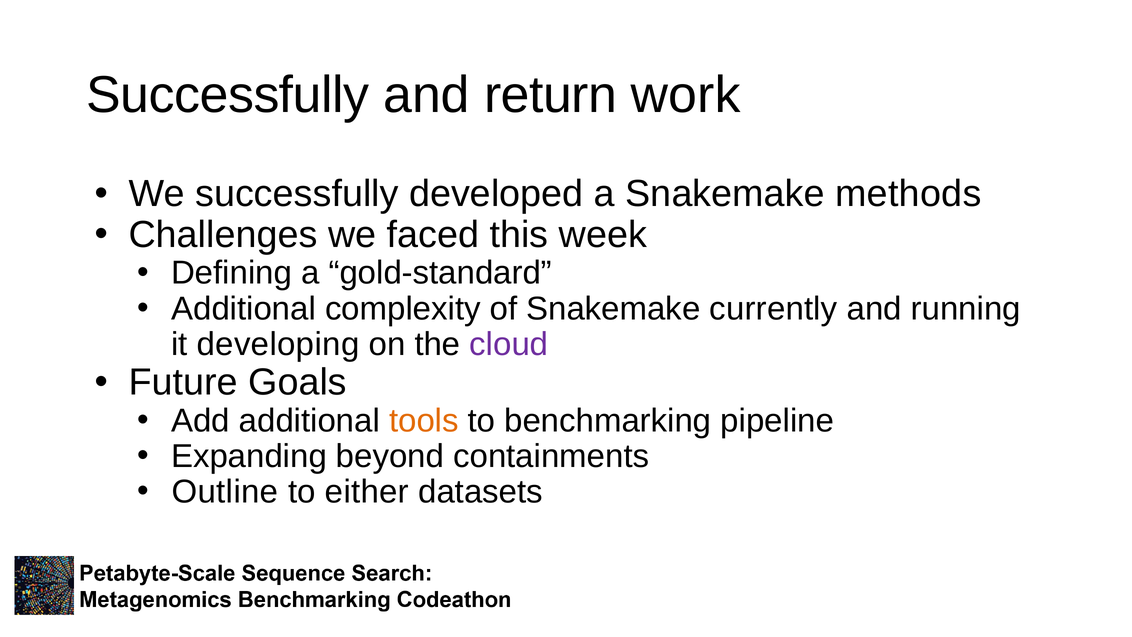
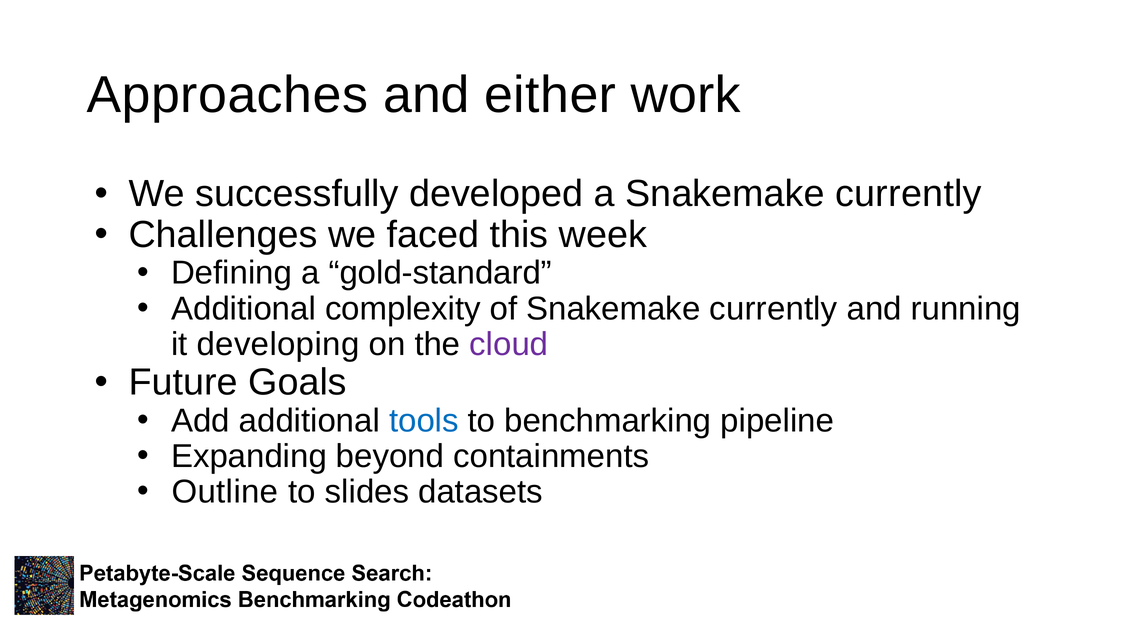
Successfully: Successfully -> Approaches (227, 95)
return: return -> either (550, 95)
a Snakemake methods: methods -> currently (908, 194)
tools colour: orange -> blue (424, 420)
either: either -> slides (367, 492)
